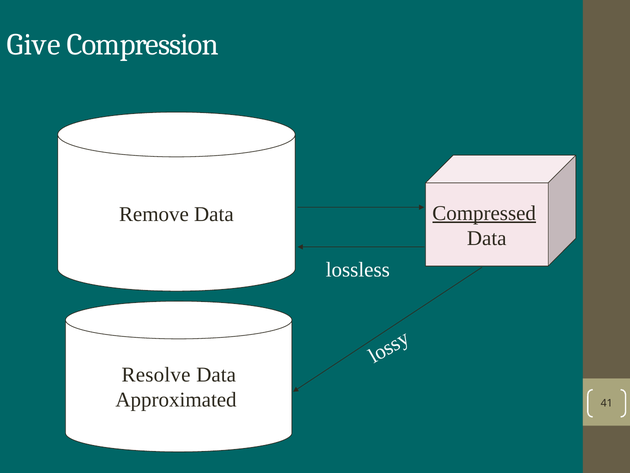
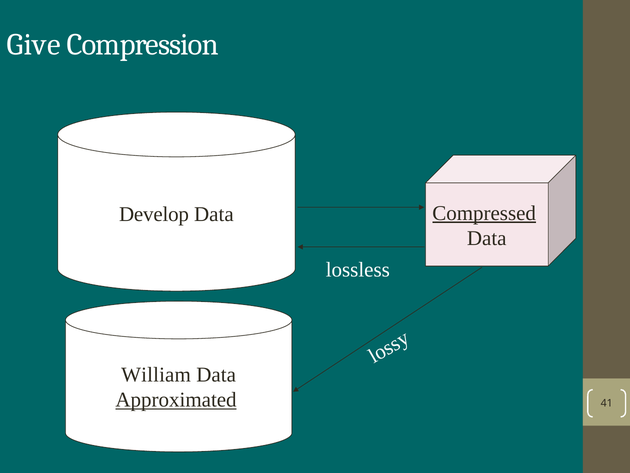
Remove: Remove -> Develop (154, 214)
Resolve: Resolve -> William (156, 374)
Approximated underline: none -> present (176, 400)
